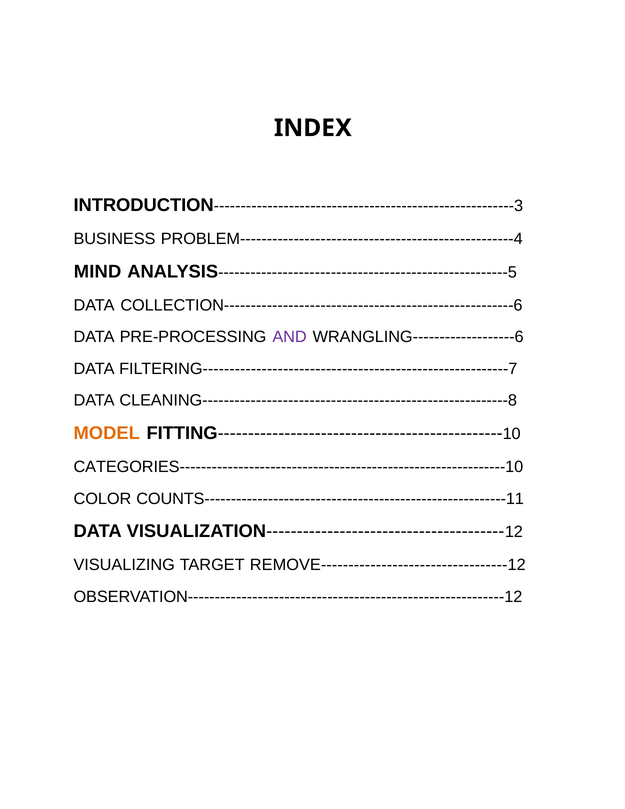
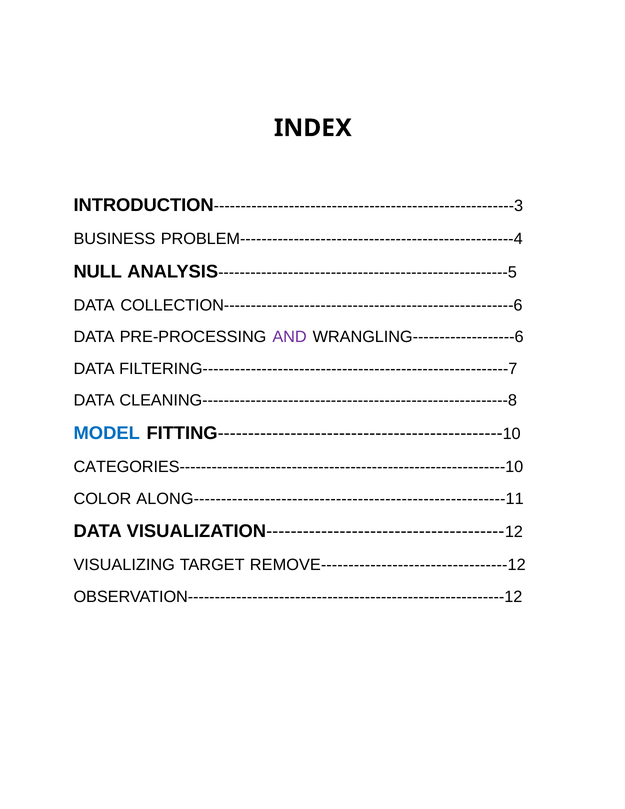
MIND: MIND -> NULL (98, 272)
MODEL colour: orange -> blue (107, 433)
COUNTS---------------------------------------------------------11: COUNTS---------------------------------------------------------11 -> ALONG---------------------------------------------------------11 (330, 499)
